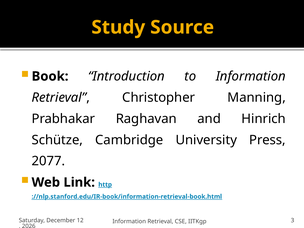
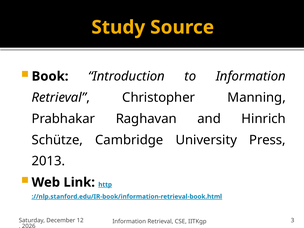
2077: 2077 -> 2013 (48, 161)
